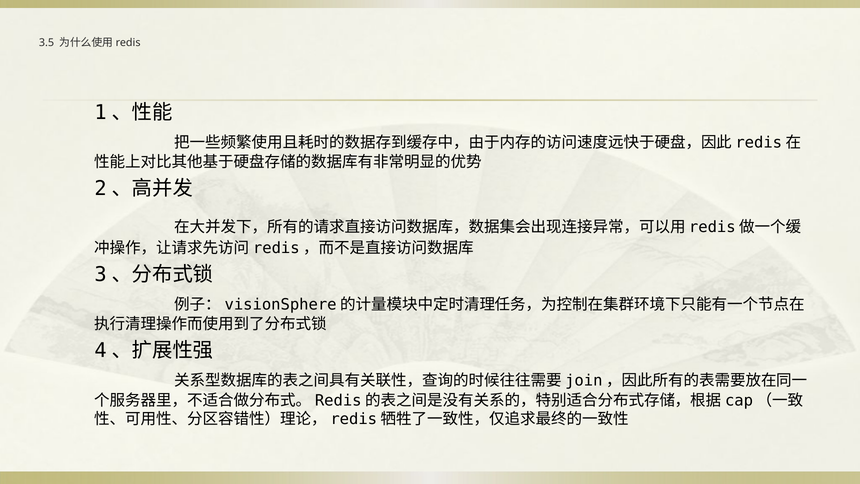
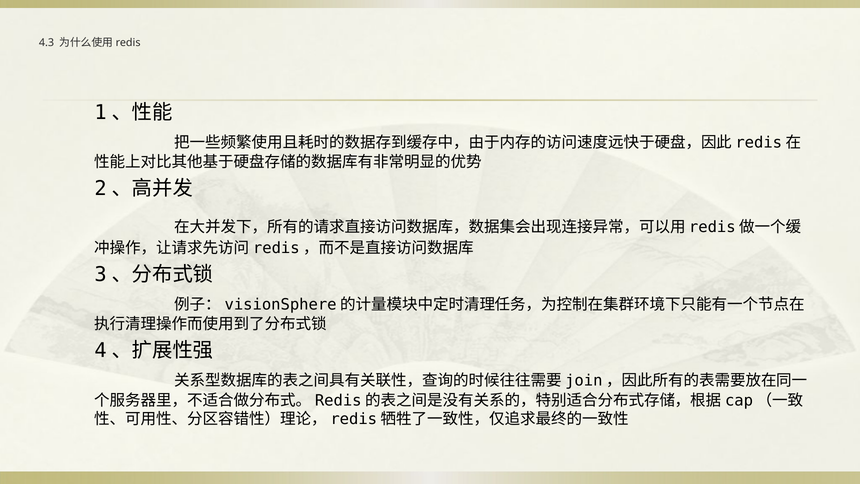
3.5: 3.5 -> 4.3 (47, 43)
